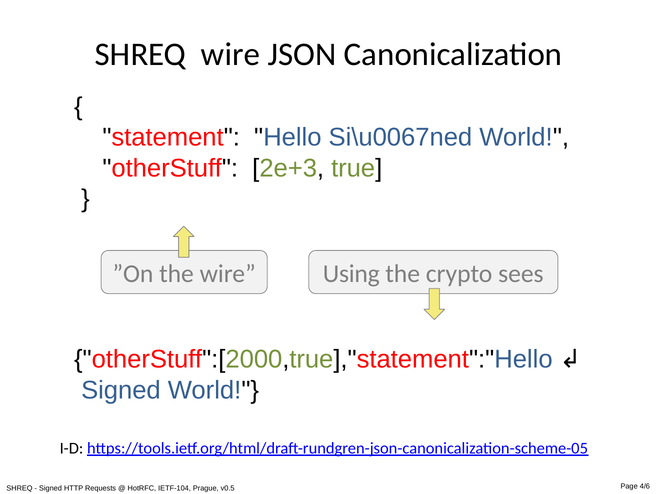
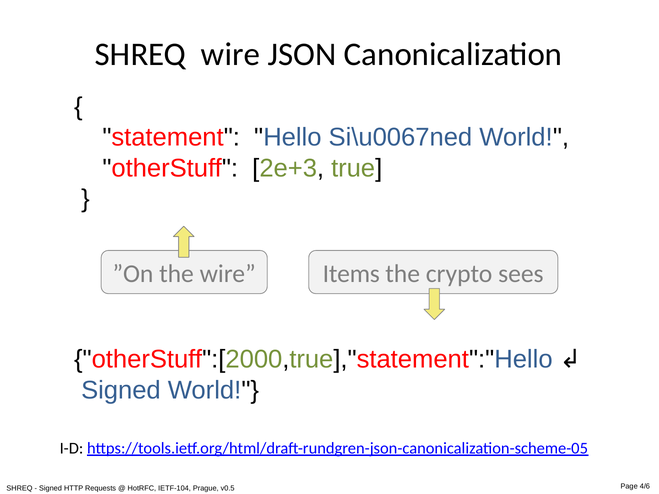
Using: Using -> Items (351, 274)
